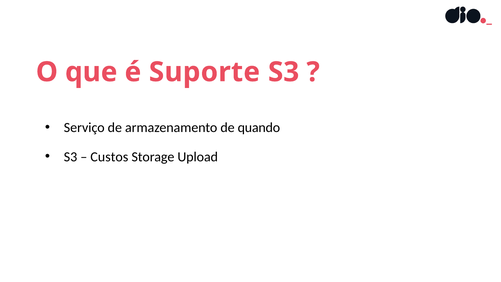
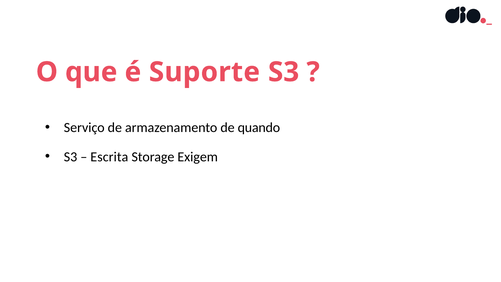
Custos: Custos -> Escrita (109, 157)
Upload: Upload -> Exigem (198, 157)
